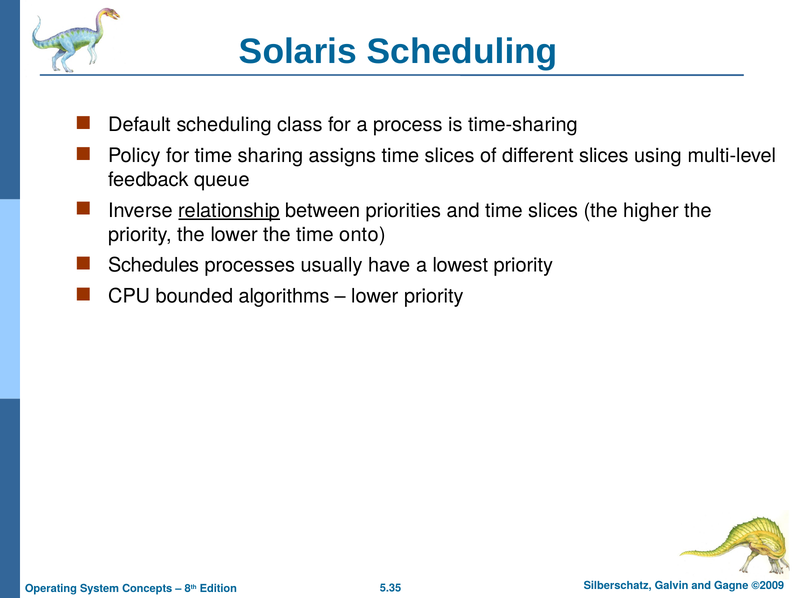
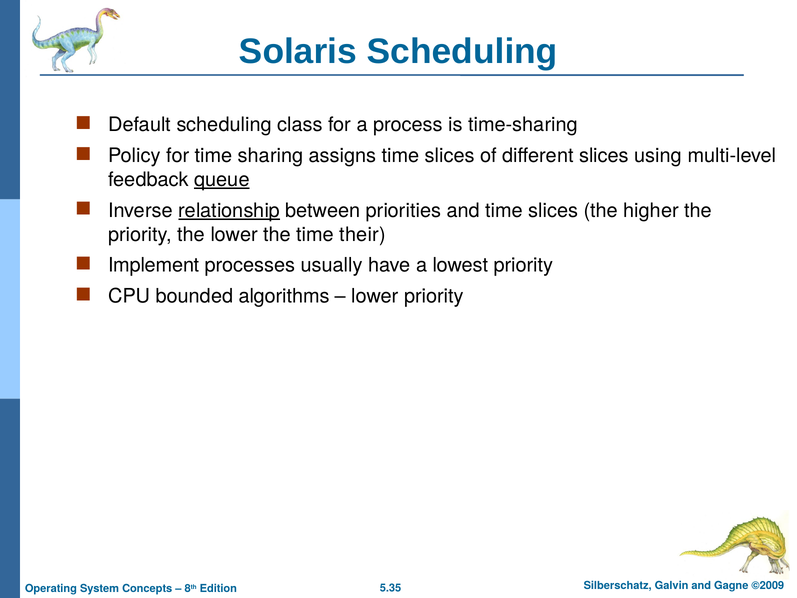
queue underline: none -> present (222, 180)
onto: onto -> their (363, 234)
Schedules: Schedules -> Implement (154, 265)
